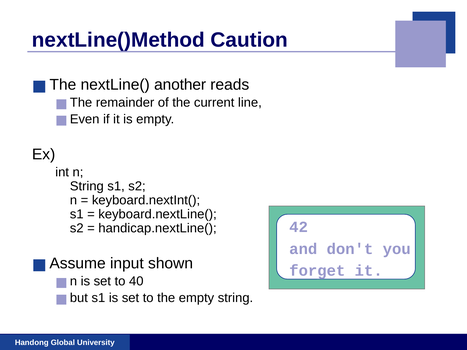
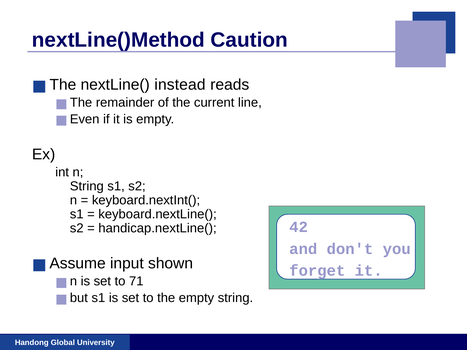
another: another -> instead (180, 85)
40: 40 -> 71 (136, 282)
